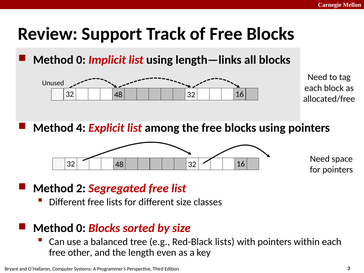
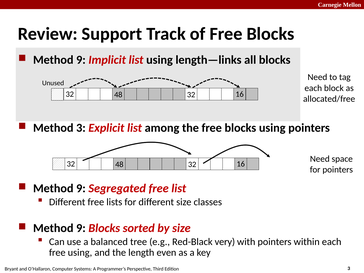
0: 0 -> 9 (81, 60)
Method 4: 4 -> 3 (81, 128)
2: 2 -> 9 (81, 188)
0: 0 -> 9 (81, 228)
Red-Black lists: lists -> very (225, 242)
free other: other -> using (80, 253)
